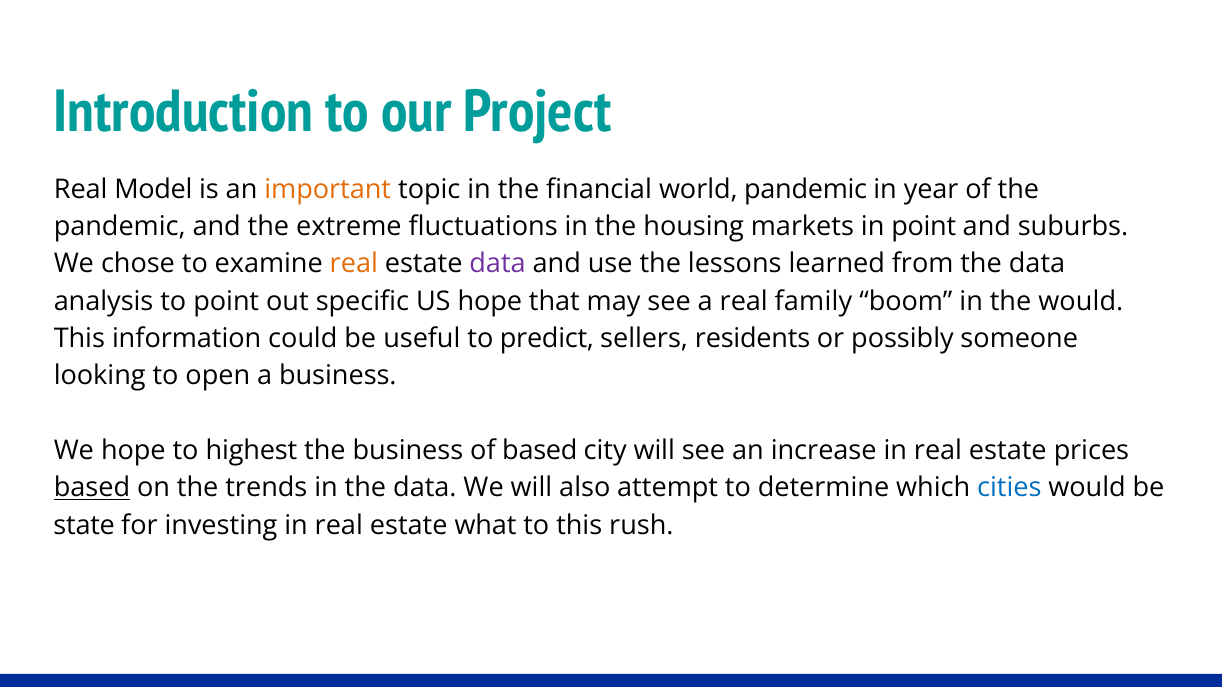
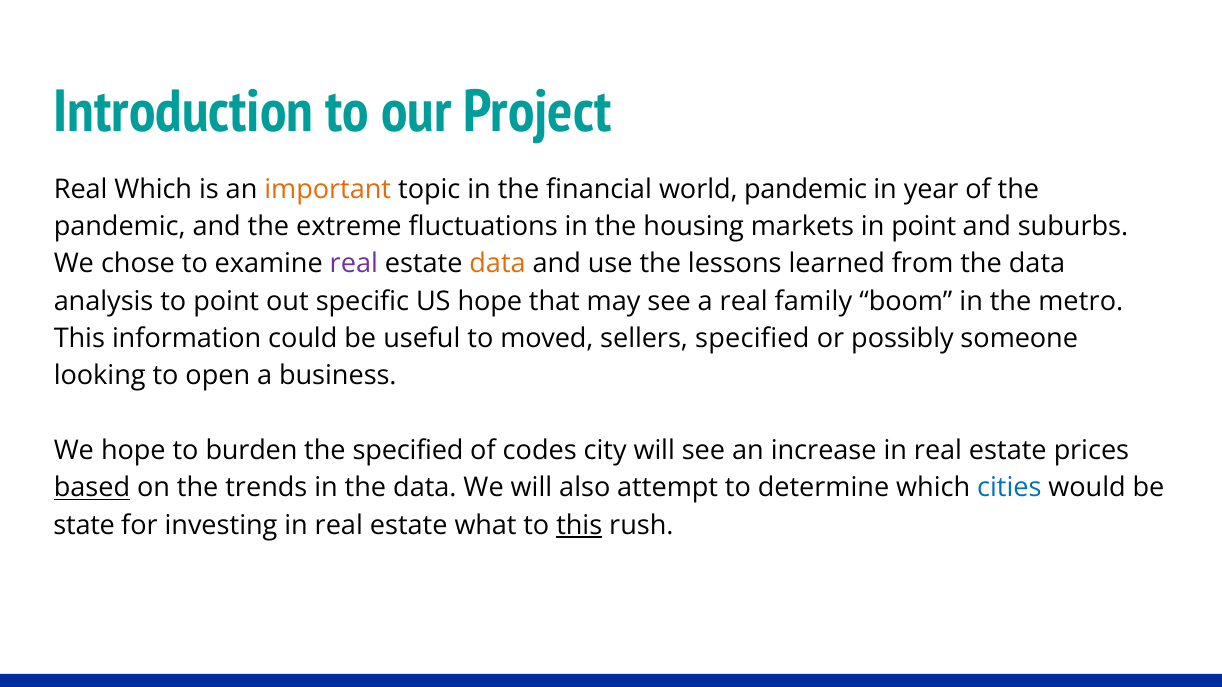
Real Model: Model -> Which (153, 189)
real colour: orange -> purple (354, 264)
data colour: purple -> orange (498, 264)
the would: would -> metro (1081, 301)
predict: predict -> moved (547, 339)
sellers residents: residents -> specified (752, 339)
highest: highest -> burden (251, 451)
the business: business -> specified (408, 451)
of based: based -> codes (540, 451)
this underline: none -> present (579, 526)
